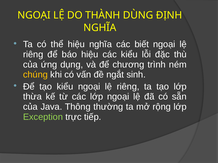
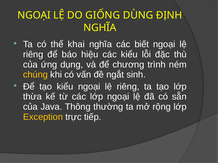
THÀNH: THÀNH -> GIỐNG (103, 15)
thể hiệu: hiệu -> khai (76, 44)
Exception colour: light green -> yellow (43, 117)
